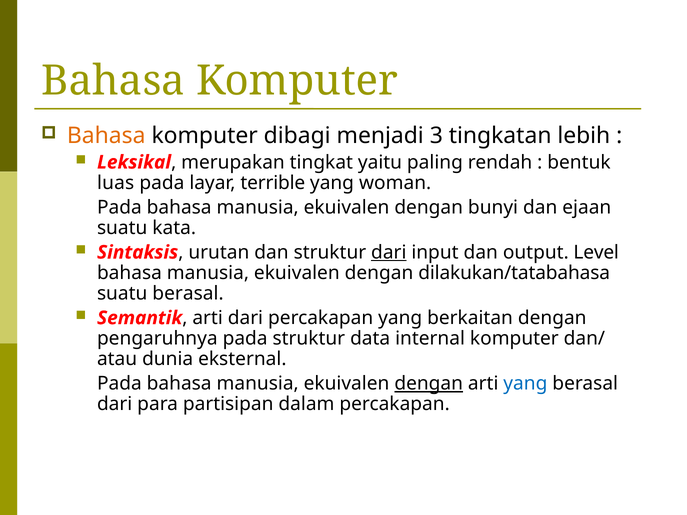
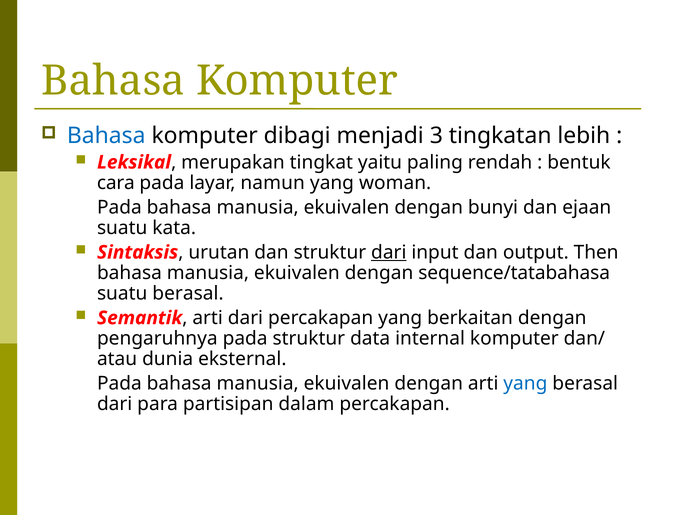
Bahasa colour: orange -> blue (106, 136)
luas: luas -> cara (116, 183)
terrible: terrible -> namun (273, 183)
Level: Level -> Then (596, 252)
dilakukan/tatabahasa: dilakukan/tatabahasa -> sequence/tatabahasa (514, 273)
dengan underline: present -> none (429, 384)
